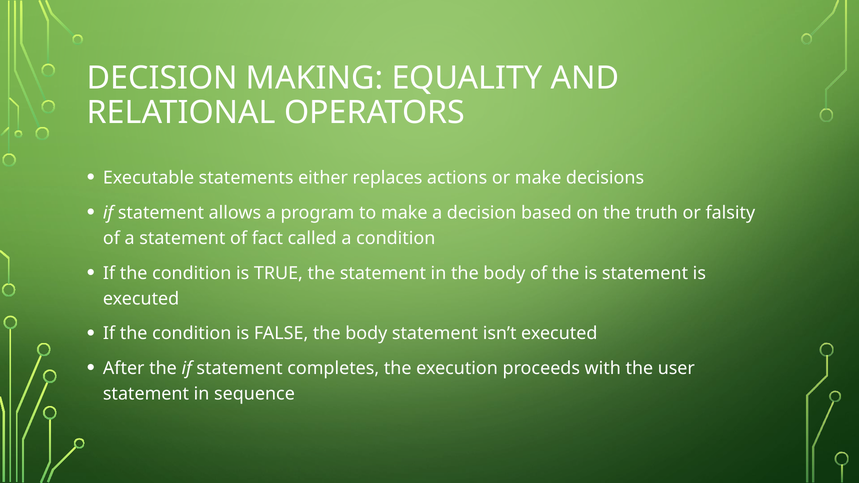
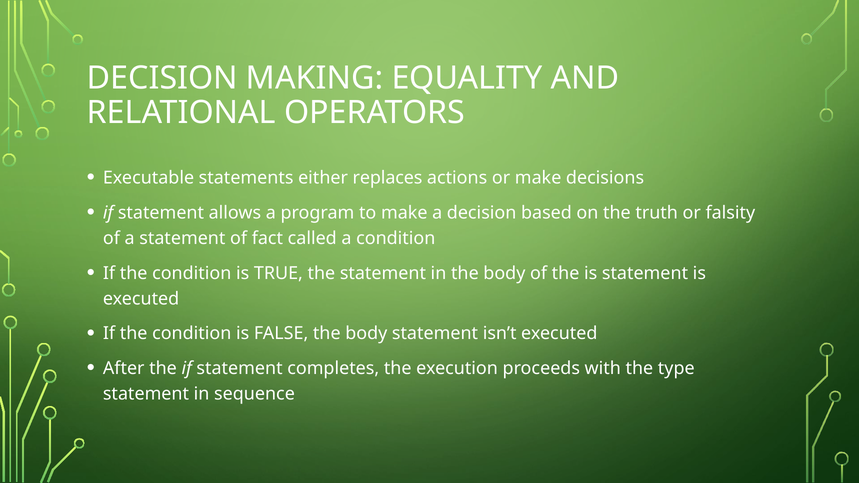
user: user -> type (676, 368)
